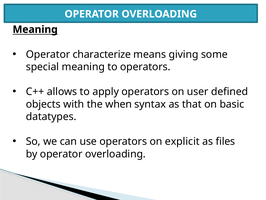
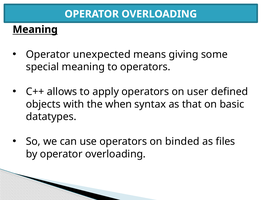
characterize: characterize -> unexpected (102, 54)
explicit: explicit -> binded (182, 141)
